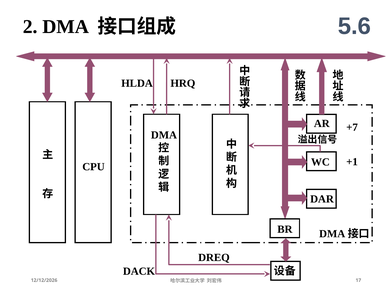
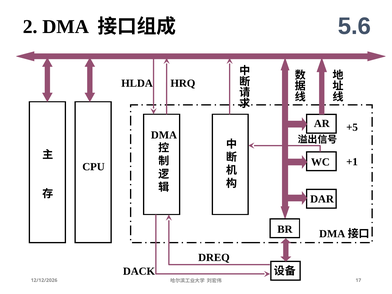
+7: +7 -> +5 (352, 127)
